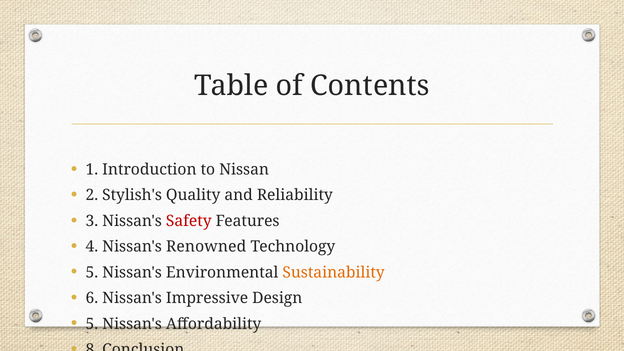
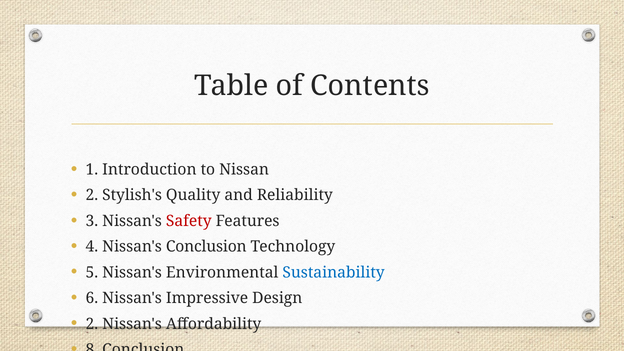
Nissan's Renowned: Renowned -> Conclusion (206, 247)
Sustainability colour: orange -> blue (334, 272)
5: 5 -> 2 (92, 324)
